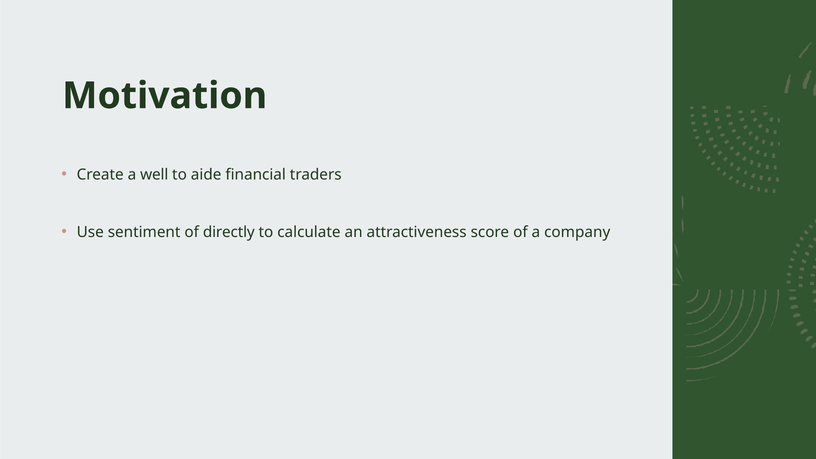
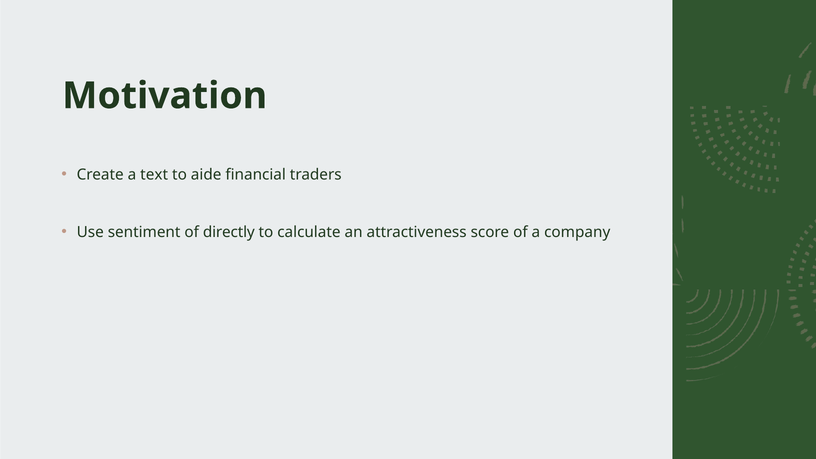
well: well -> text (154, 175)
